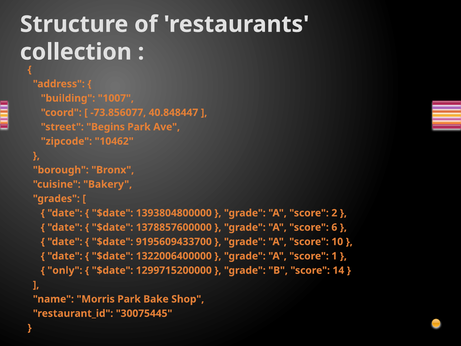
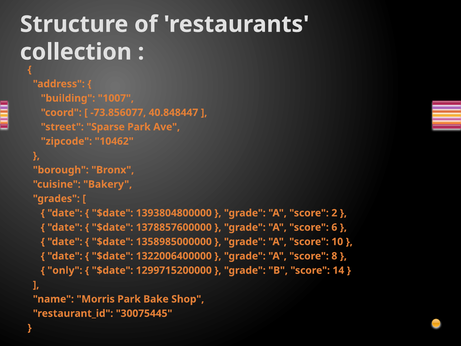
Begins: Begins -> Sparse (106, 127)
9195609433700: 9195609433700 -> 1358985000000 (174, 242)
1: 1 -> 8 (334, 256)
